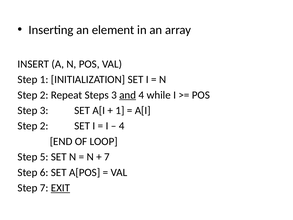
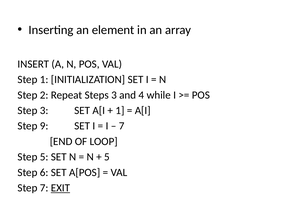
and underline: present -> none (128, 95)
2: 2 -> 9 (44, 126)
4: 4 -> 7 (122, 126)
7: 7 -> 5 (107, 157)
